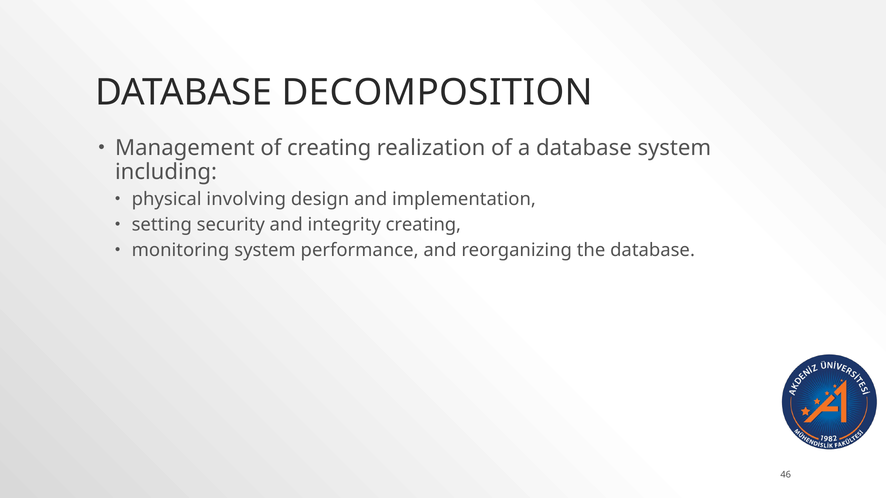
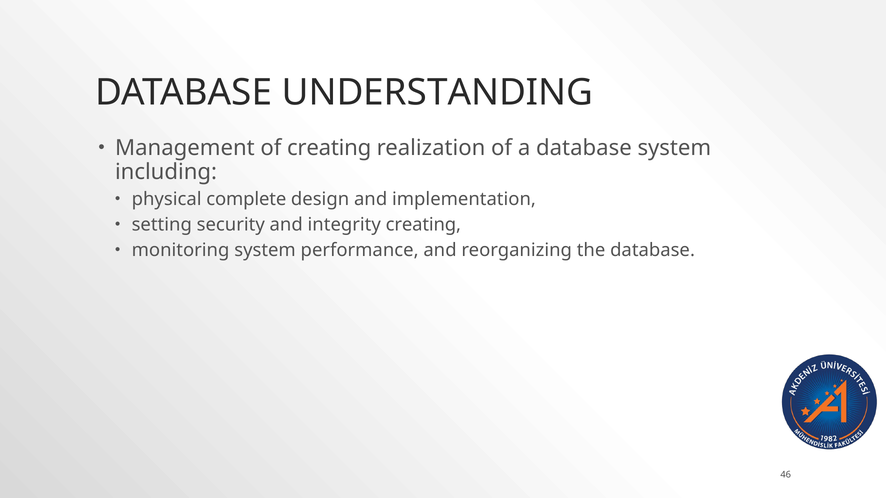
DECOMPOSITION: DECOMPOSITION -> UNDERSTANDING (437, 93)
involving: involving -> complete (246, 200)
